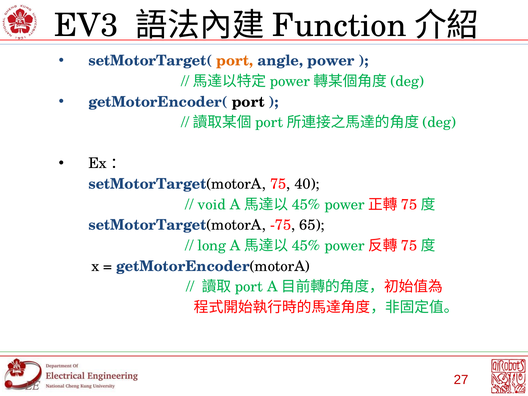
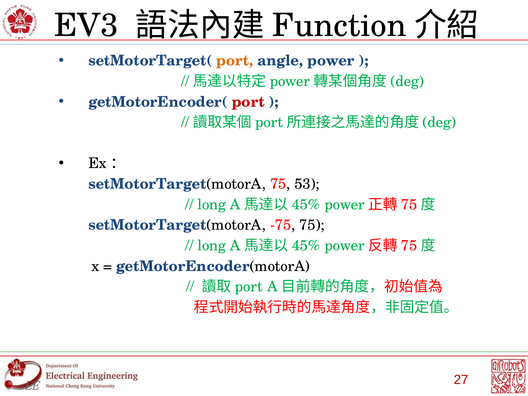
port colour: black -> red (248, 102)
40: 40 -> 53 (307, 184)
void: void -> long (212, 205)
-75 65: 65 -> 75 (312, 225)
